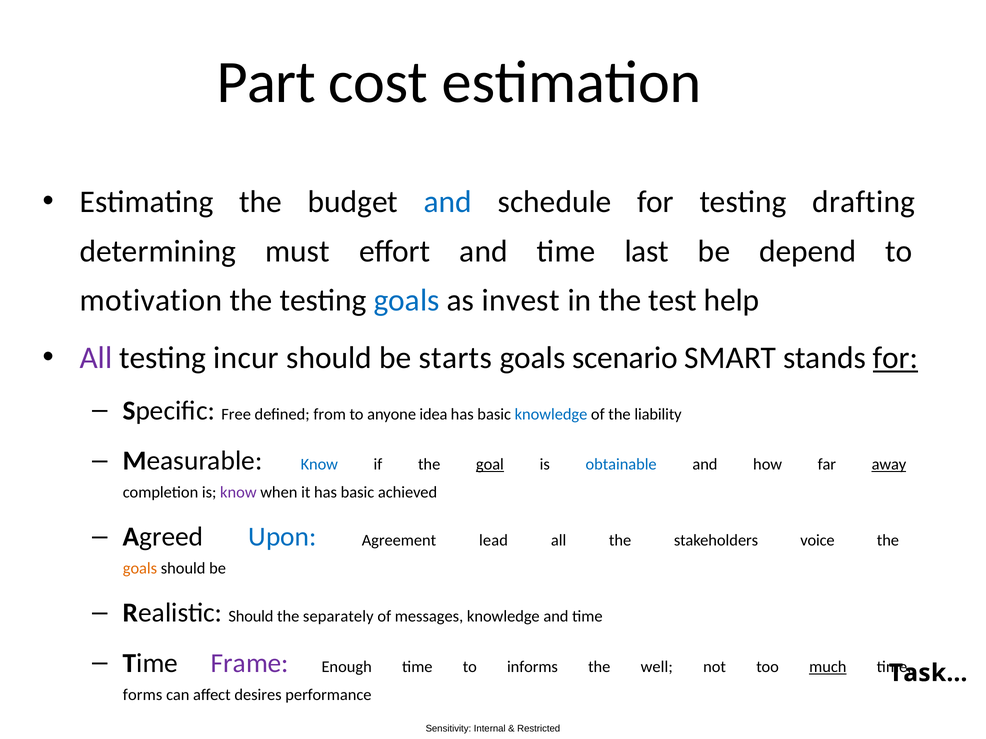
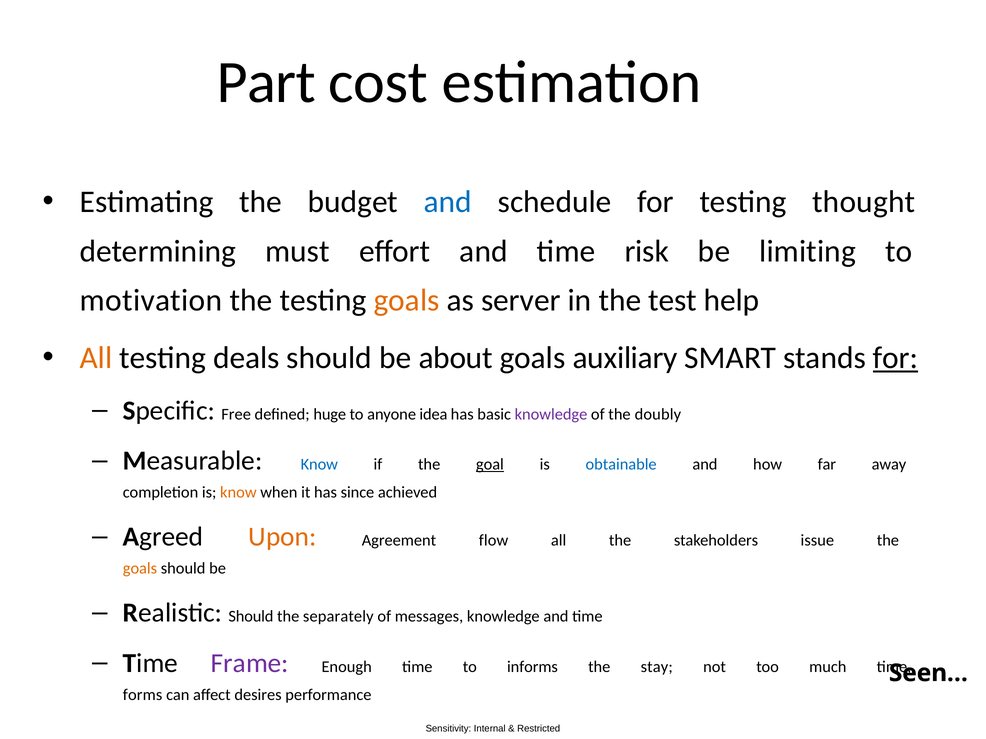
drafting: drafting -> thought (864, 202)
last: last -> risk (647, 251)
depend: depend -> limiting (808, 251)
goals colour: blue -> orange (407, 300)
invest: invest -> server (521, 300)
All colour: purple -> orange (96, 358)
incur: incur -> deals (246, 358)
starts: starts -> about (456, 358)
scenario: scenario -> auxiliary (625, 358)
from: from -> huge (330, 414)
knowledge colour: blue -> purple (551, 414)
liability: liability -> doubly (658, 414)
away underline: present -> none (889, 465)
know colour: purple -> orange (238, 493)
it has basic: basic -> since (357, 493)
Upon colour: blue -> orange (283, 537)
lead: lead -> flow (494, 541)
voice: voice -> issue (817, 541)
well: well -> stay (657, 667)
much underline: present -> none (828, 667)
Task…: Task… -> Seen… (928, 673)
